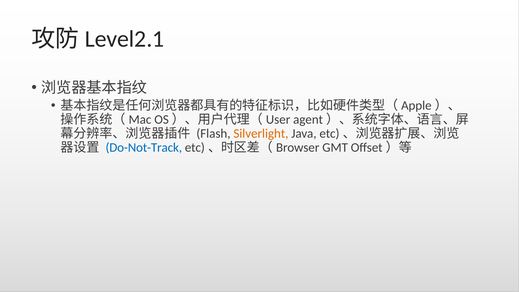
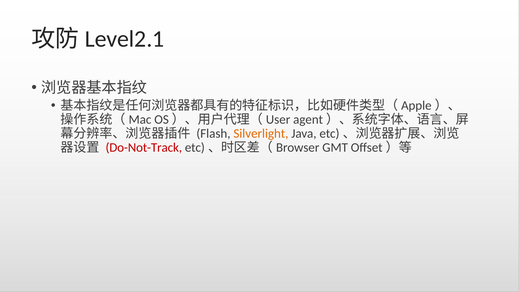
Do-Not-Track colour: blue -> red (144, 148)
